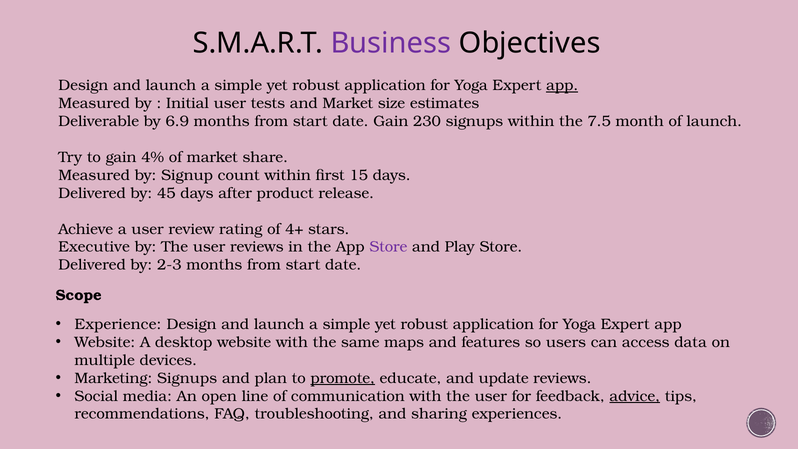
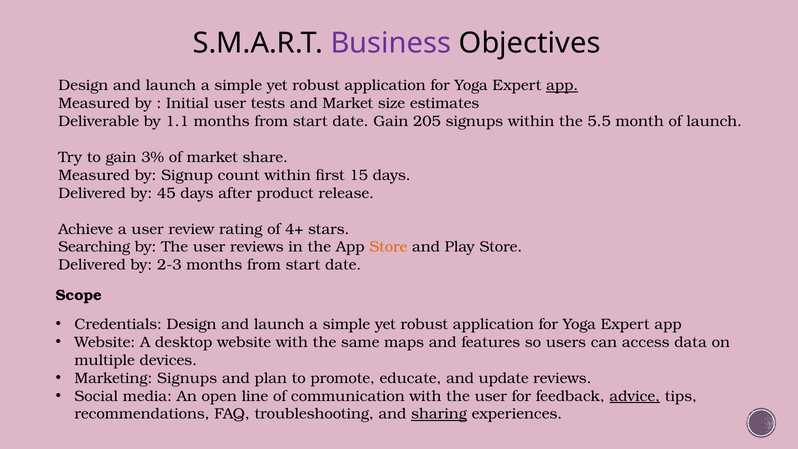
6.9: 6.9 -> 1.1 (177, 121)
230: 230 -> 205 (427, 121)
7.5: 7.5 -> 5.5 (599, 121)
4%: 4% -> 3% (153, 157)
Executive: Executive -> Searching (94, 247)
Store colour: purple -> orange (388, 247)
Experience: Experience -> Credentials (118, 324)
promote underline: present -> none (343, 378)
sharing underline: none -> present (439, 414)
